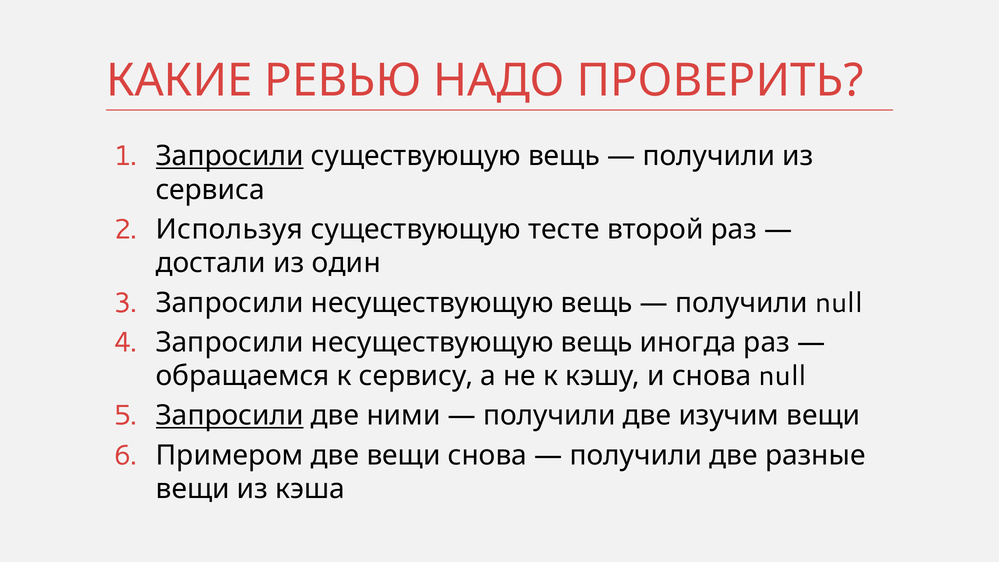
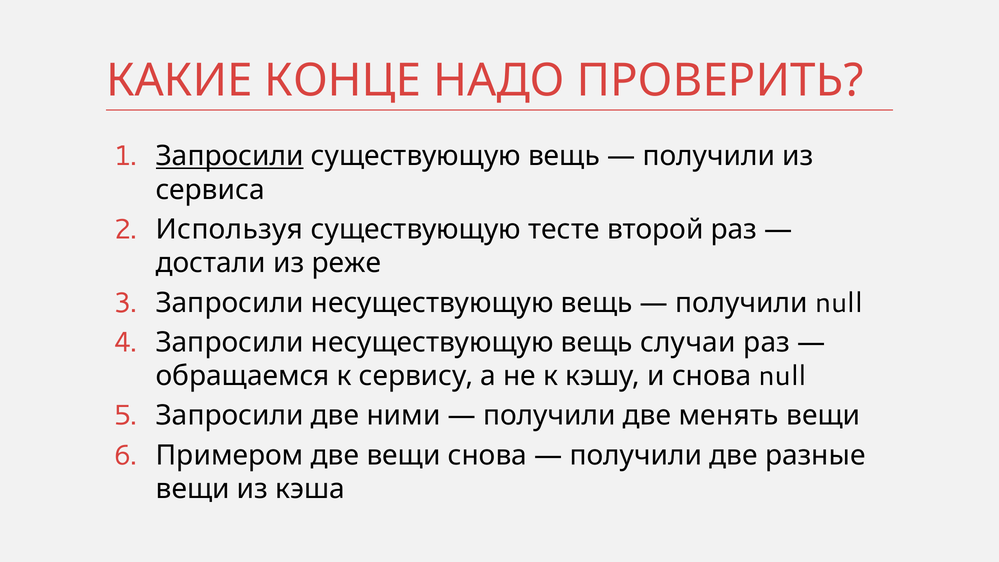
РЕВЬЮ: РЕВЬЮ -> КОНЦЕ (343, 81)
один: один -> реже (346, 263)
иногда: иногда -> случаи (688, 342)
Запросили underline: present -> none (230, 416)
изучим: изучим -> менять (729, 416)
